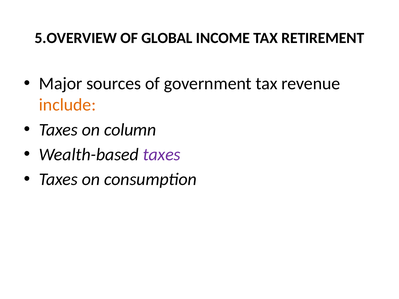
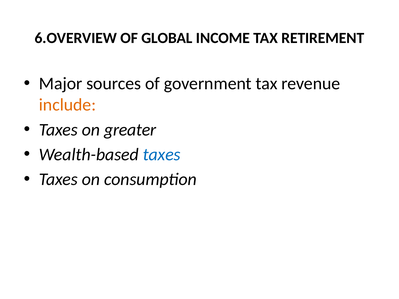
5.OVERVIEW: 5.OVERVIEW -> 6.OVERVIEW (76, 38)
column: column -> greater (130, 130)
taxes colour: purple -> blue (162, 155)
